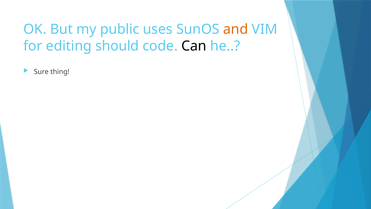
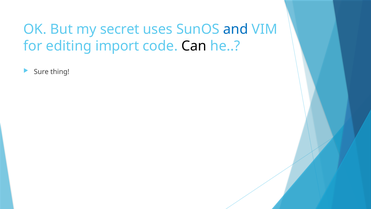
public: public -> secret (120, 29)
and colour: orange -> blue (236, 29)
should: should -> import (117, 46)
